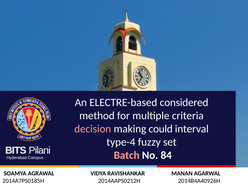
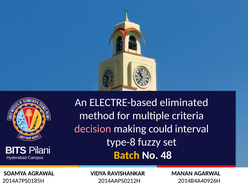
considered: considered -> eliminated (184, 102)
type-4: type-4 -> type-8 (121, 142)
Batch colour: pink -> yellow (127, 155)
84: 84 -> 48 (166, 155)
